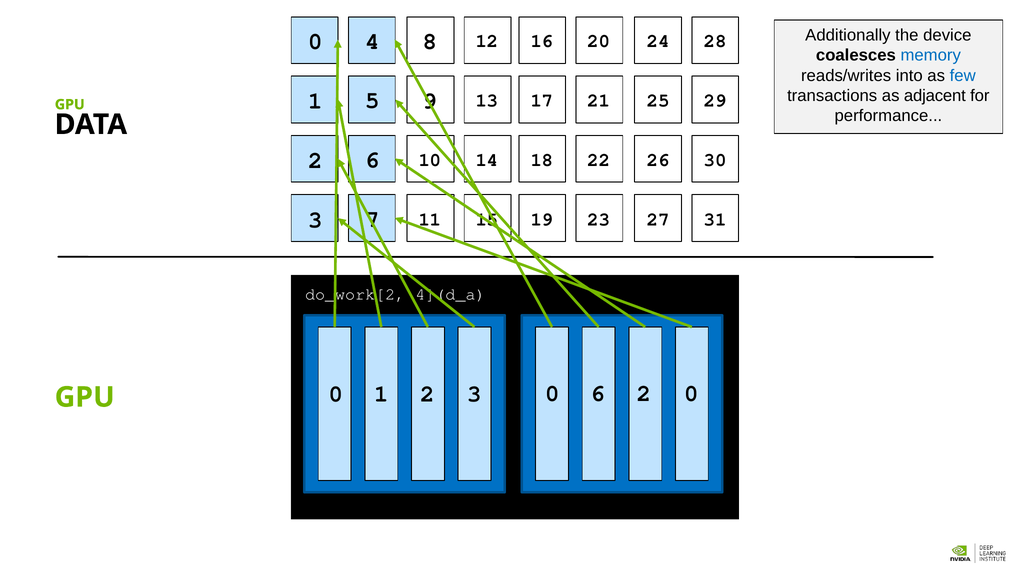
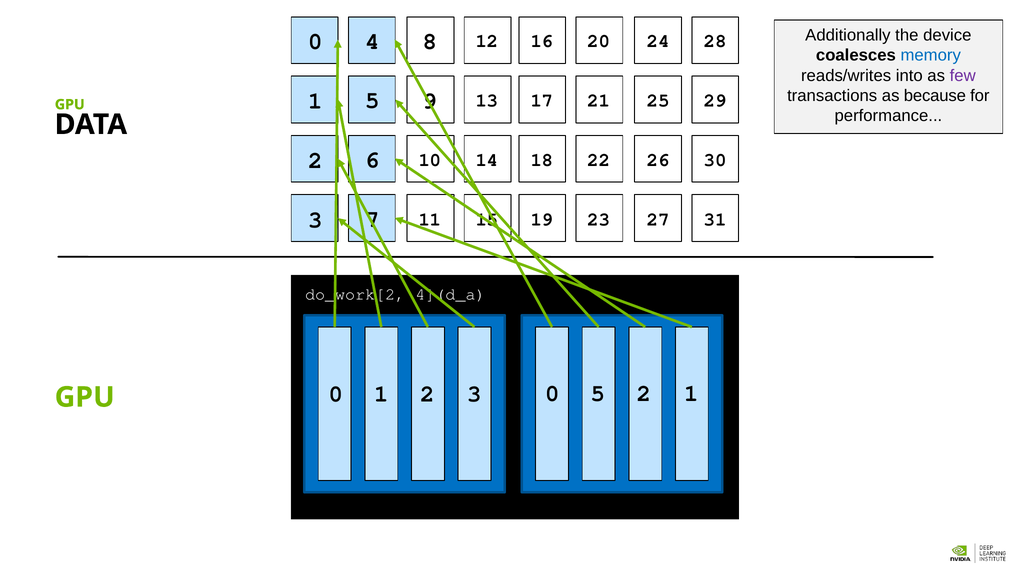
few colour: blue -> purple (963, 75)
adjacent: adjacent -> because (935, 95)
0 6: 6 -> 5 (598, 393)
2 0: 0 -> 1 (691, 393)
